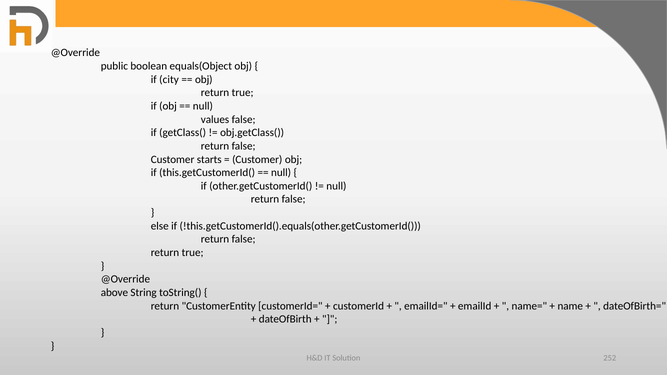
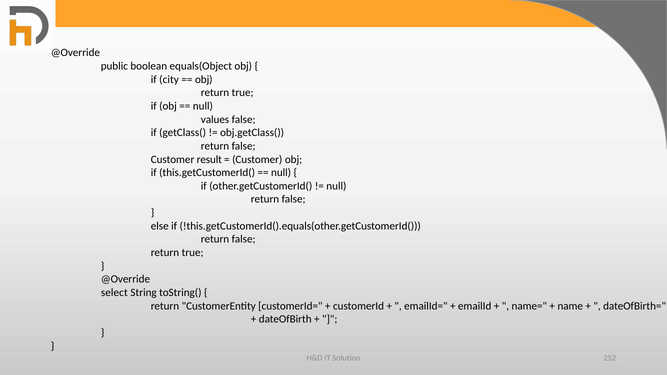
starts: starts -> result (209, 159)
above: above -> select (114, 293)
